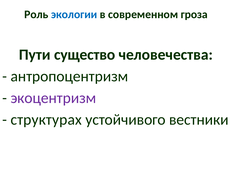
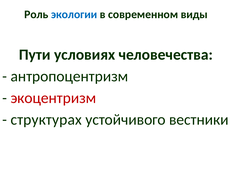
гроза: гроза -> виды (194, 14)
существо: существо -> условиях (85, 55)
экоцентризм colour: purple -> red (53, 98)
